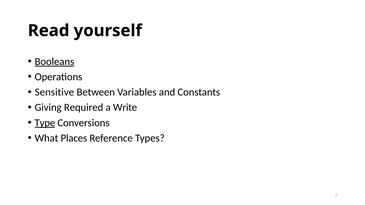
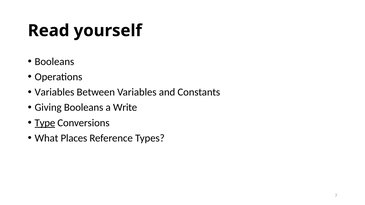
Booleans underline: present -> none (54, 62)
Sensitive: Sensitive -> Variables (54, 92)
Giving Required: Required -> Booleans (84, 108)
